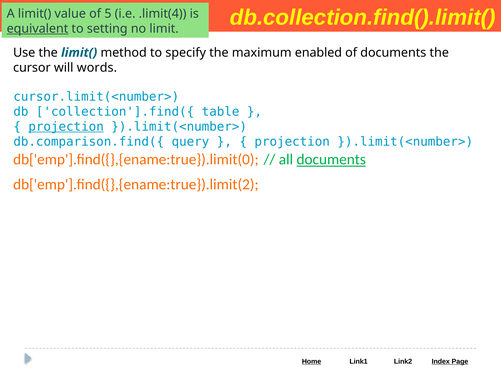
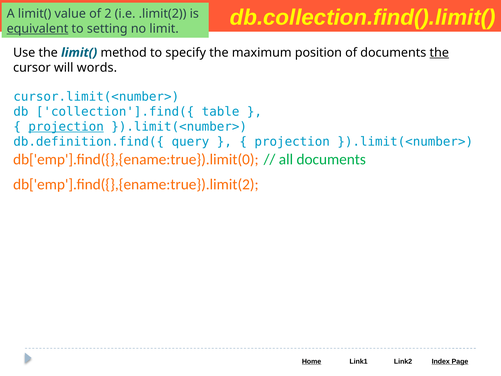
5: 5 -> 2 (108, 14)
.limit(4: .limit(4 -> .limit(2 (163, 14)
enabled: enabled -> position (318, 53)
the underline: none -> present (439, 53)
db.comparison.find({: db.comparison.find({ -> db.definition.find({ (89, 142)
documents underline: present -> none (331, 159)
